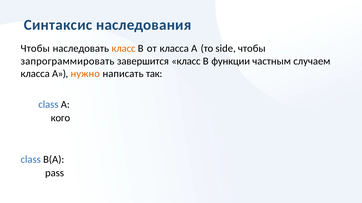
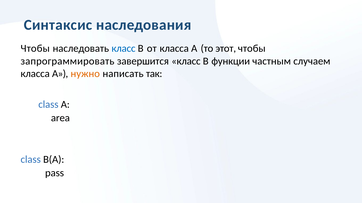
класс colour: orange -> blue (124, 49)
side: side -> этот (226, 49)
кого: кого -> area (60, 118)
